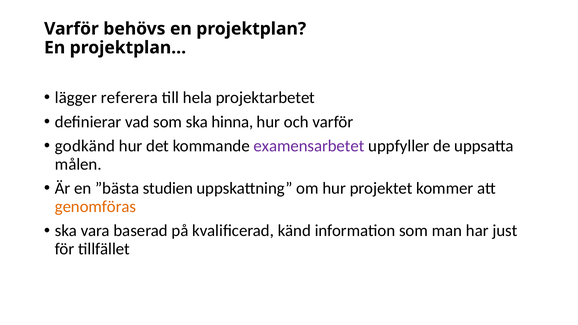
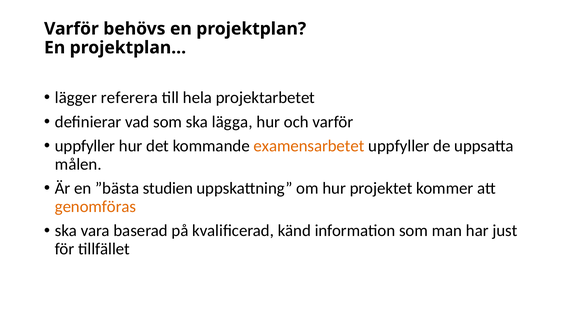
hinna: hinna -> lägga (232, 122)
godkänd: godkänd -> uppfyller (85, 146)
examensarbetet colour: purple -> orange (309, 146)
